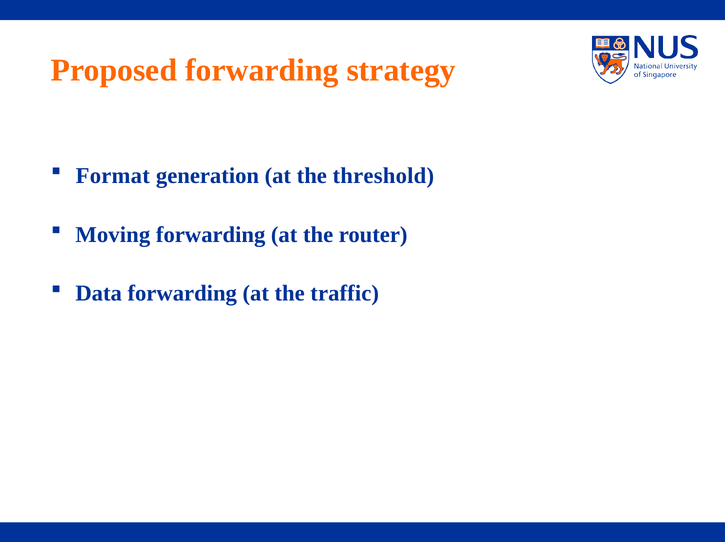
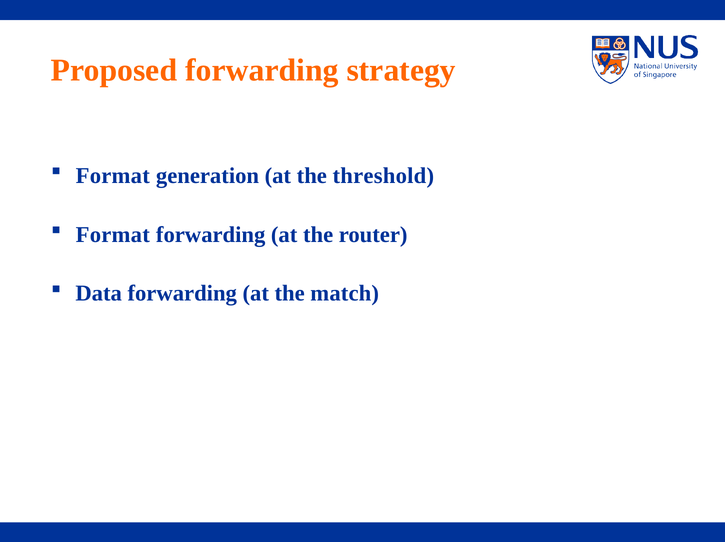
Moving: Moving -> Format (113, 235)
traffic: traffic -> match (345, 294)
